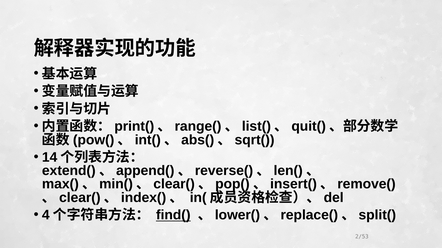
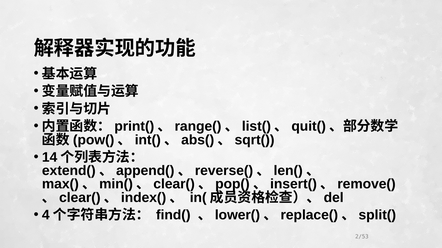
find( underline: present -> none (173, 216)
